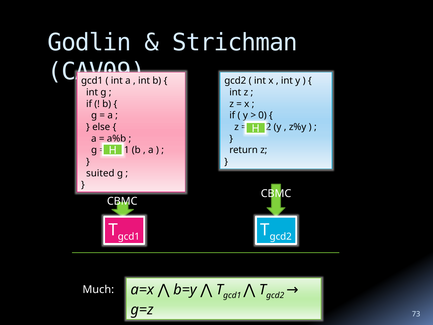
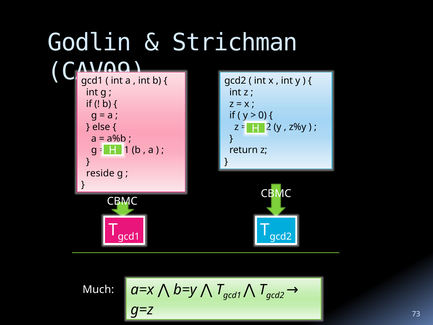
suited: suited -> reside (100, 173)
